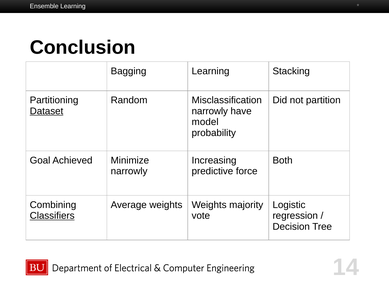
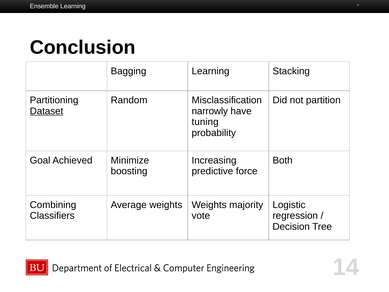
model: model -> tuning (205, 122)
narrowly: narrowly -> boosting (129, 171)
Classifiers underline: present -> none (52, 216)
